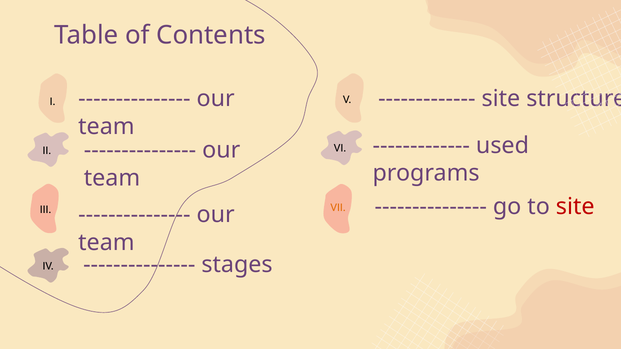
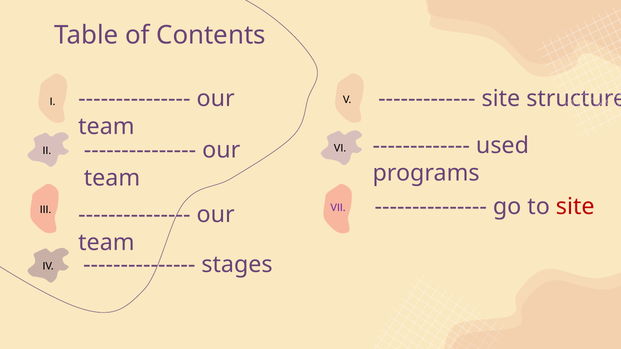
VII colour: orange -> purple (338, 208)
